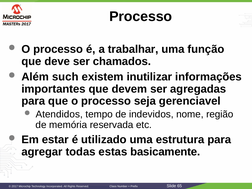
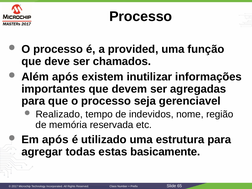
trabalhar: trabalhar -> provided (133, 49)
Além such: such -> após (65, 77)
Atendidos: Atendidos -> Realizado (59, 114)
Em estar: estar -> após (55, 140)
